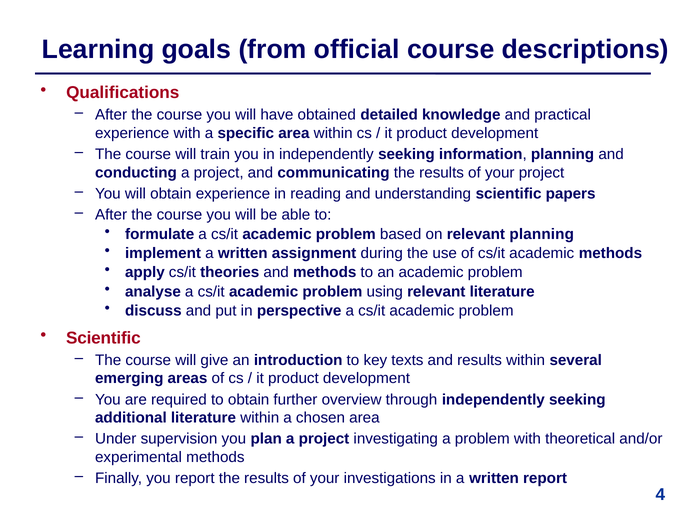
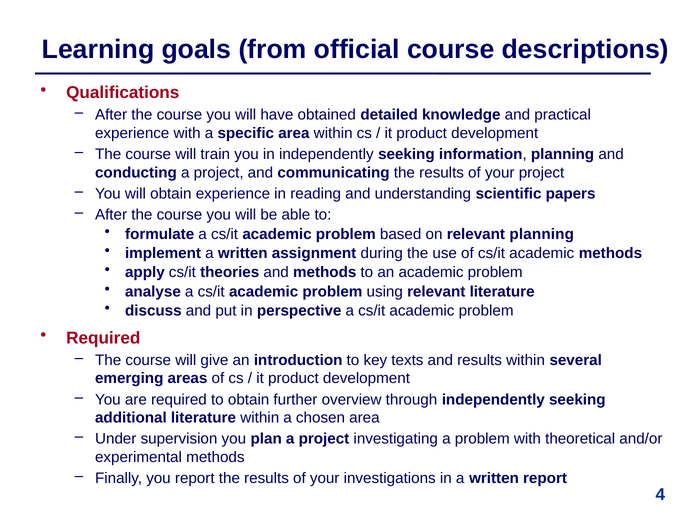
Scientific: Scientific -> Required (103, 338)
